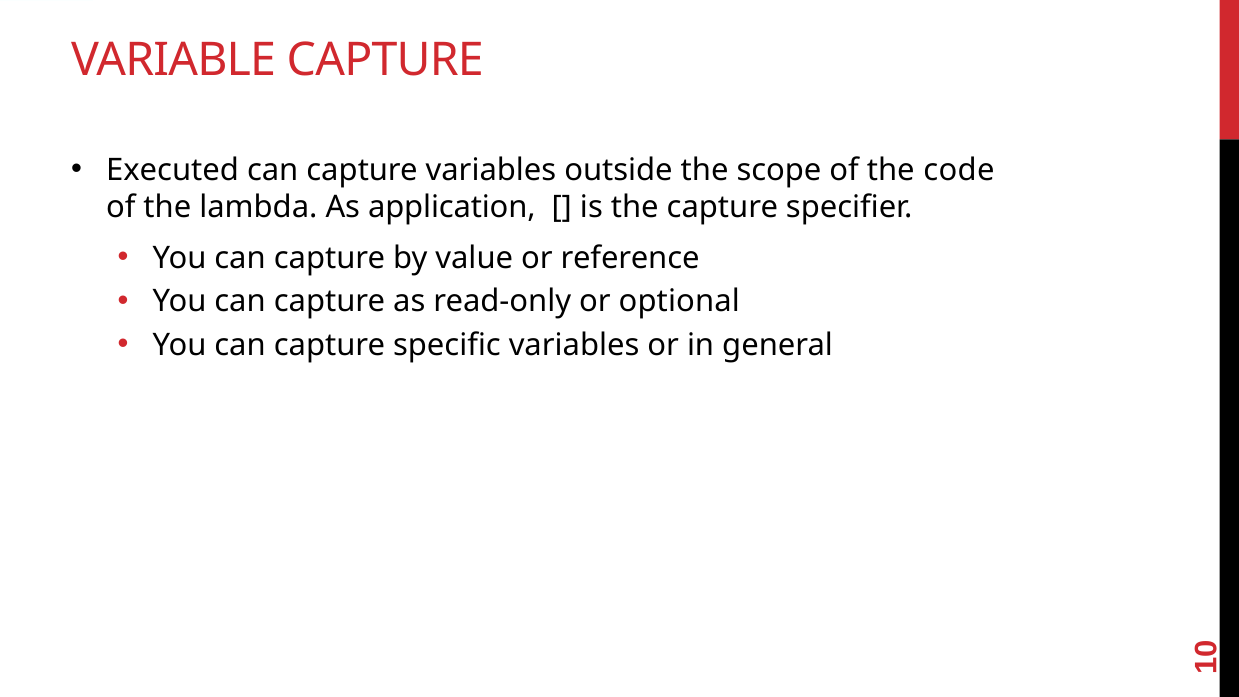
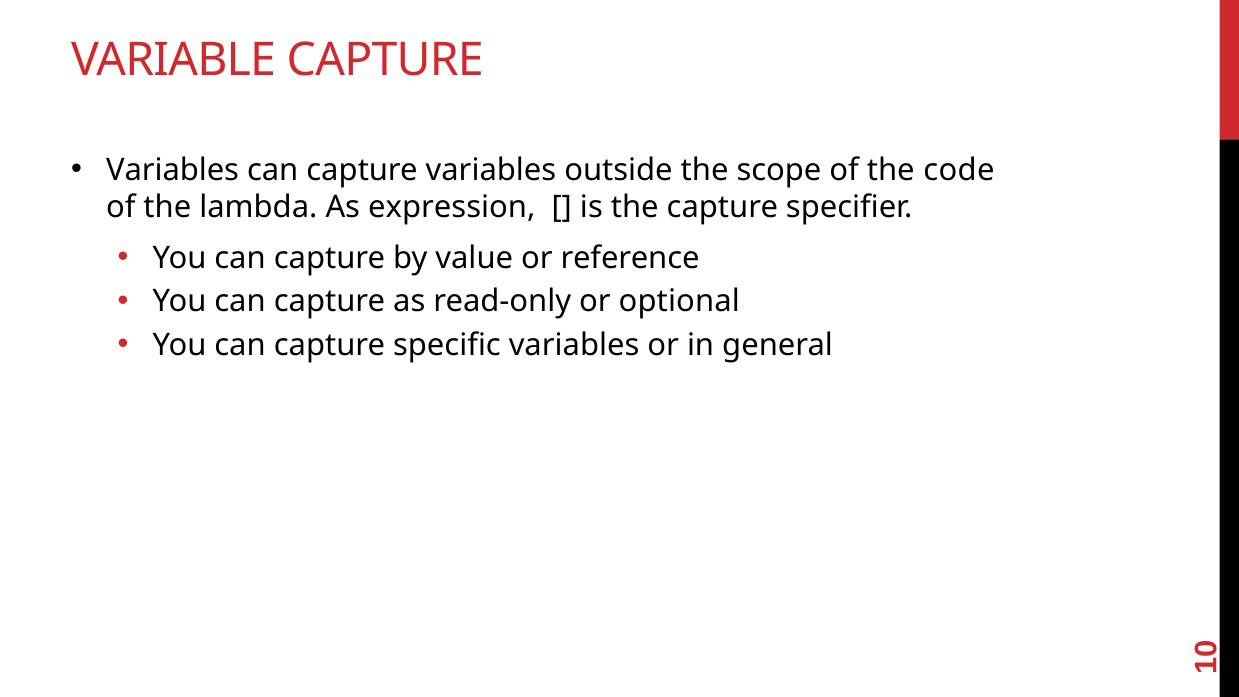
Executed: Executed -> Variables (173, 170)
application: application -> expression (452, 207)
